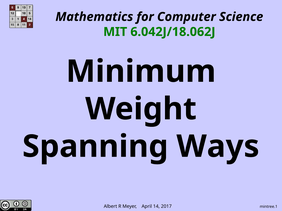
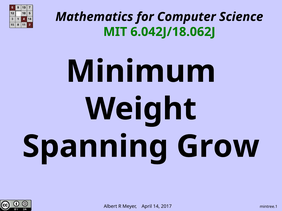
Ways: Ways -> Grow (218, 147)
